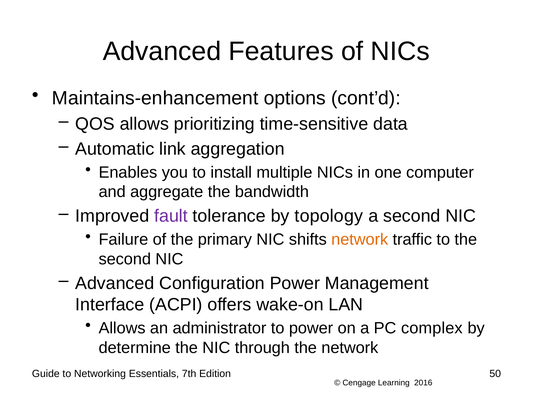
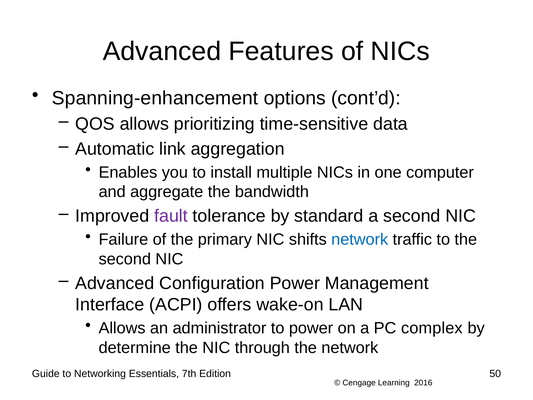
Maintains-enhancement: Maintains-enhancement -> Spanning-enhancement (155, 98)
topology: topology -> standard (329, 216)
network colour: orange -> blue (360, 239)
